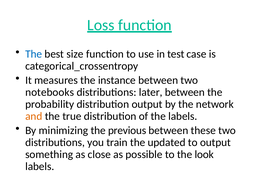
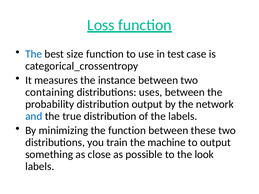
notebooks: notebooks -> containing (50, 92)
later: later -> uses (151, 92)
and colour: orange -> blue (34, 116)
the previous: previous -> function (127, 131)
updated: updated -> machine (167, 143)
